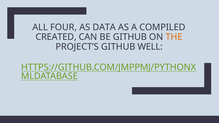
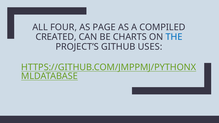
DATA: DATA -> PAGE (104, 27)
BE GITHUB: GITHUB -> CHARTS (130, 37)
THE colour: orange -> blue (174, 37)
WELL: WELL -> USES (150, 47)
